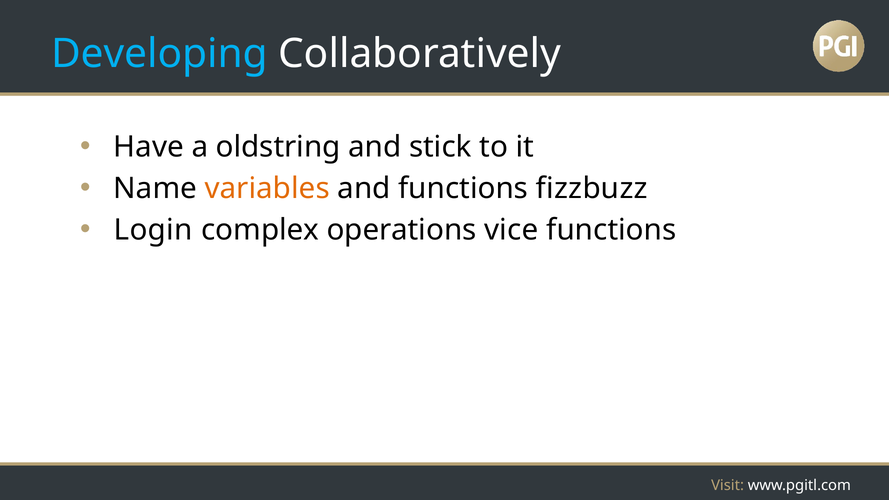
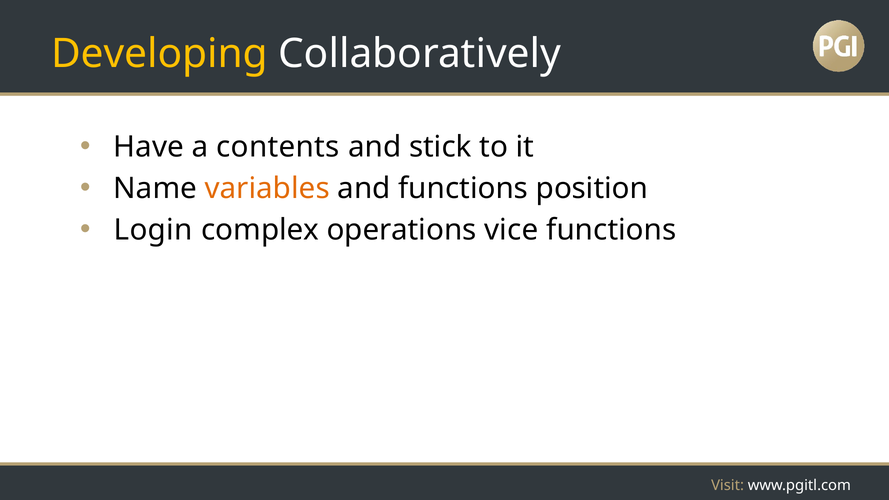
Developing colour: light blue -> yellow (159, 54)
oldstring: oldstring -> contents (278, 147)
fizzbuzz: fizzbuzz -> position (592, 189)
